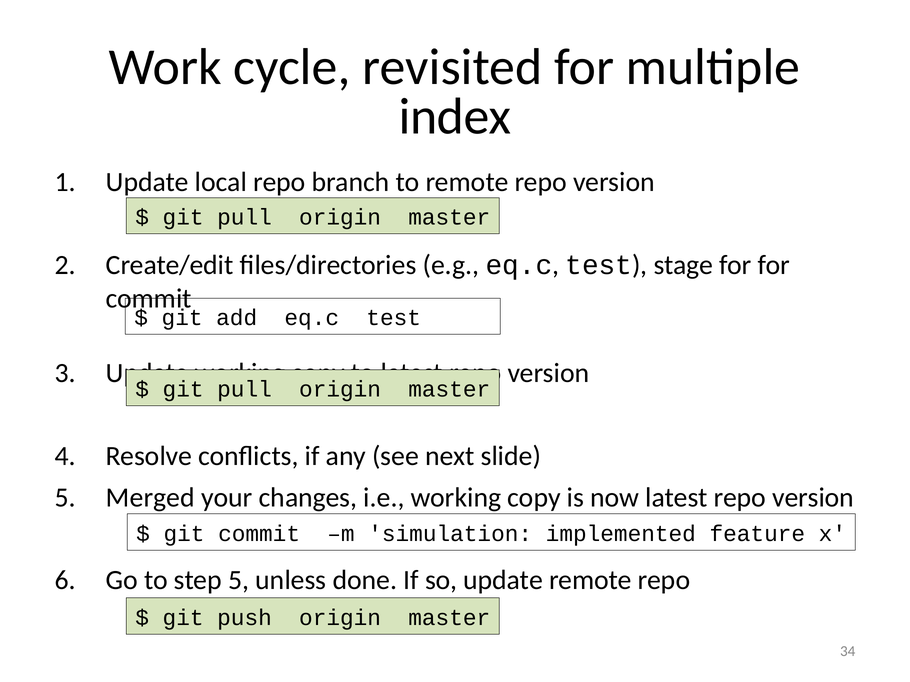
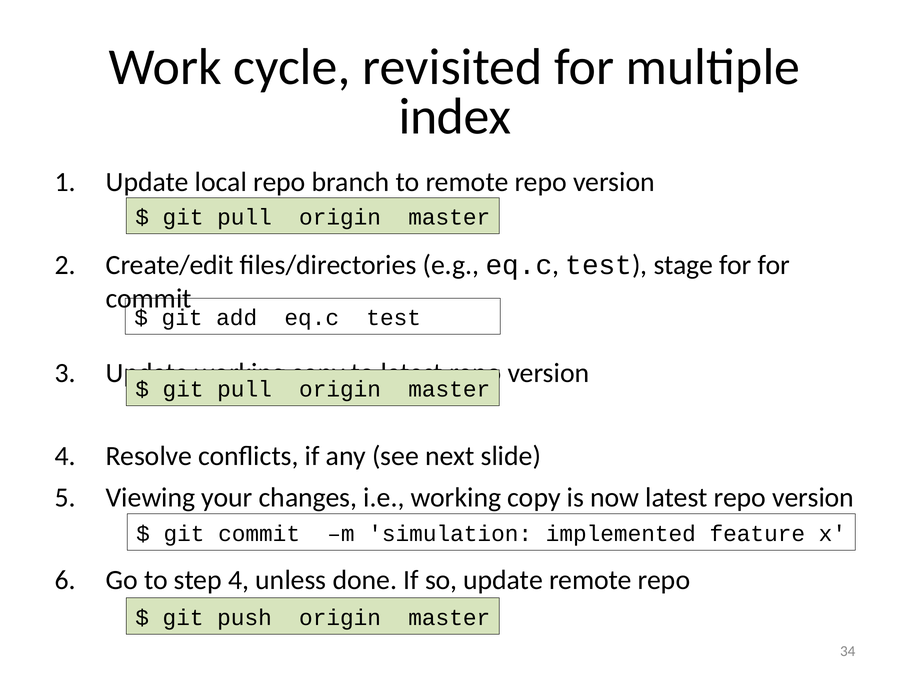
Merged: Merged -> Viewing (150, 498)
step 5: 5 -> 4 (239, 581)
